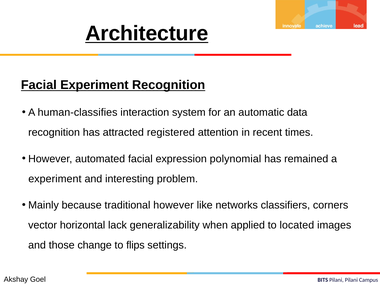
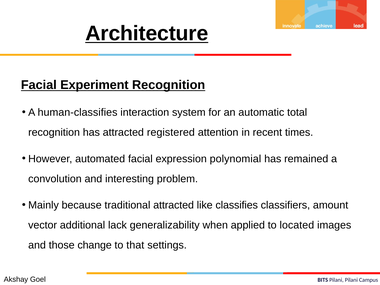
data: data -> total (297, 112)
experiment: experiment -> convolution (55, 179)
traditional however: however -> attracted (174, 205)
networks: networks -> classifies (237, 205)
corners: corners -> amount (331, 205)
horizontal: horizontal -> additional (83, 225)
flips: flips -> that (135, 245)
